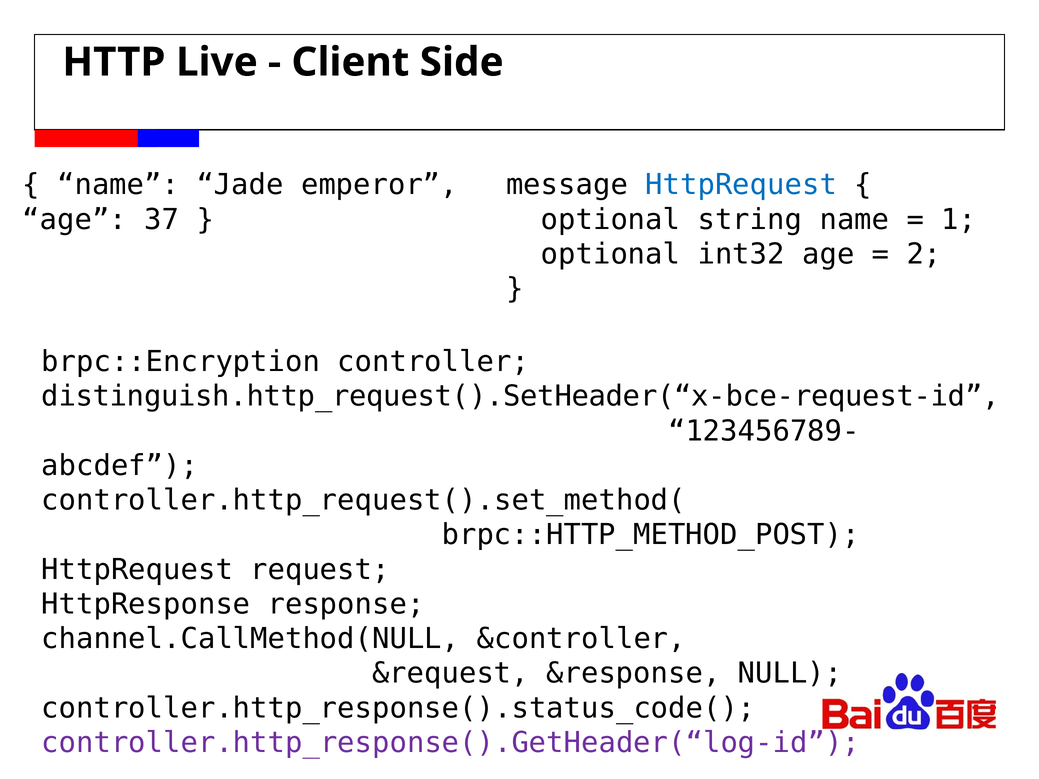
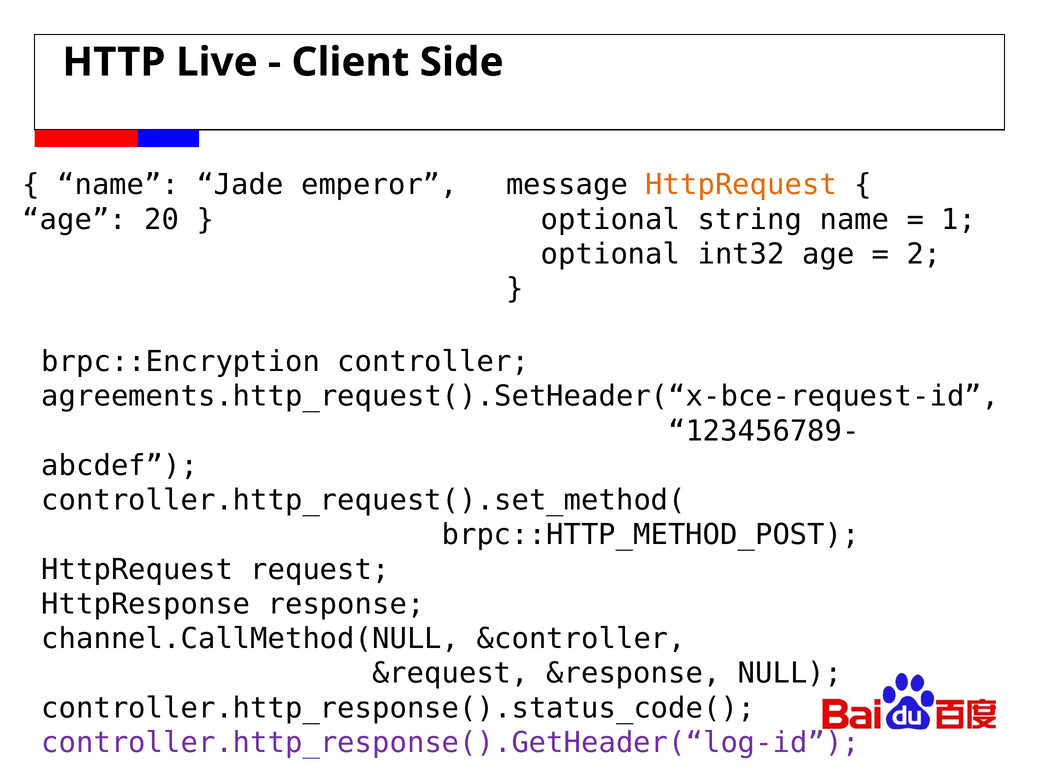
HttpRequest colour: blue -> orange (741, 185)
37: 37 -> 20 (162, 220)
distinguish.http_request().SetHeader(“x-bce-request-id: distinguish.http_request().SetHeader(“x-bce-request-id -> agreements.http_request().SetHeader(“x-bce-request-id (520, 396)
